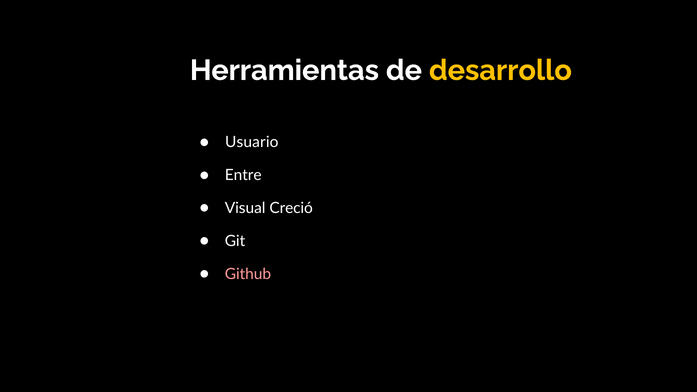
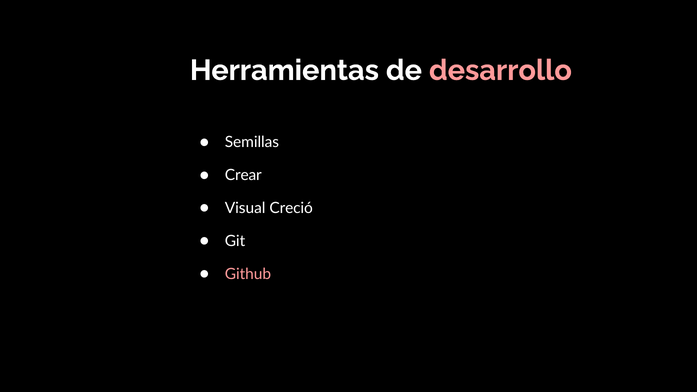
desarrollo colour: yellow -> pink (500, 70)
Usuario: Usuario -> Semillas (252, 142)
Entre: Entre -> Crear (243, 175)
